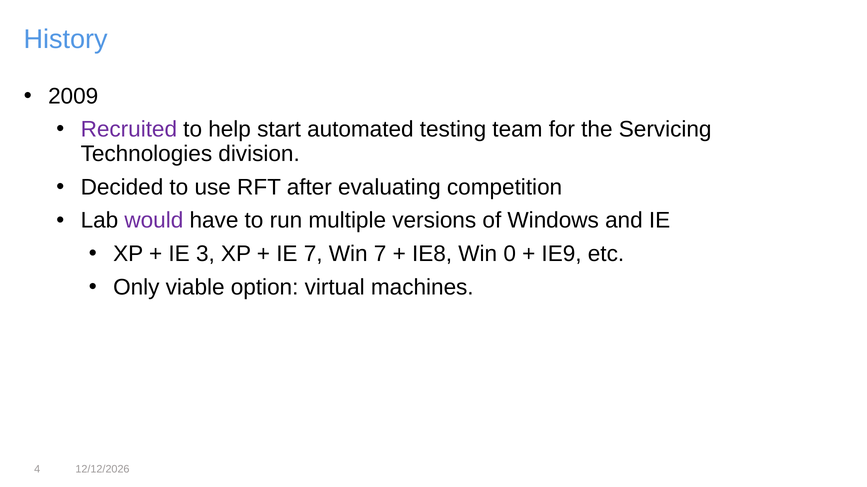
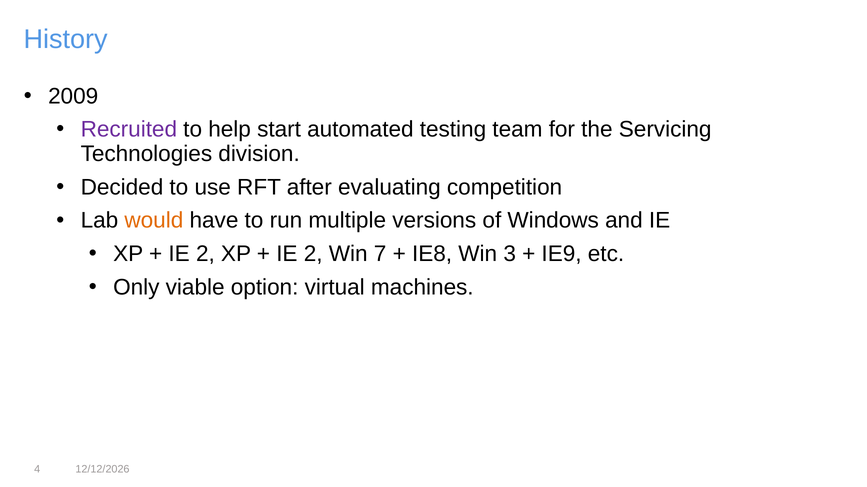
would colour: purple -> orange (154, 221)
3: 3 -> 2 (205, 254)
7: 7 -> 2 (313, 254)
0: 0 -> 3 (510, 254)
